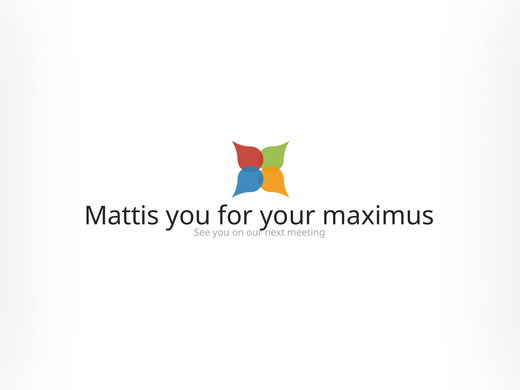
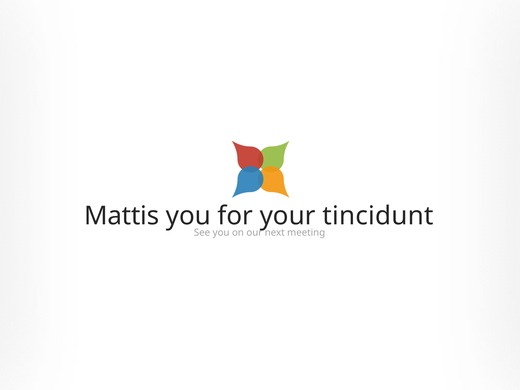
maximus: maximus -> tincidunt (378, 216)
